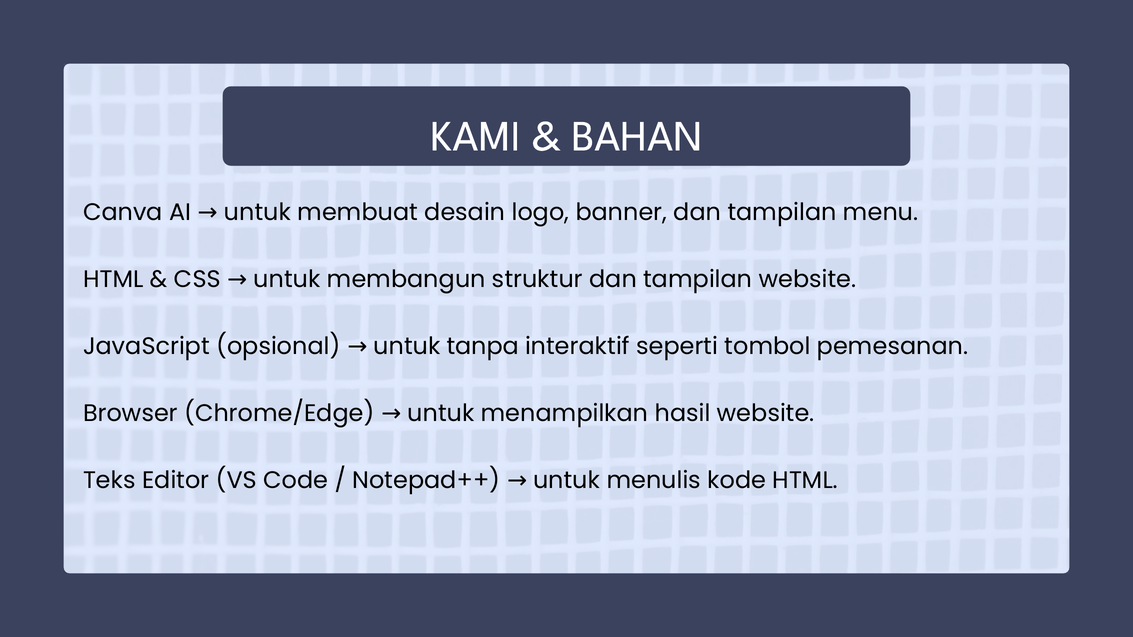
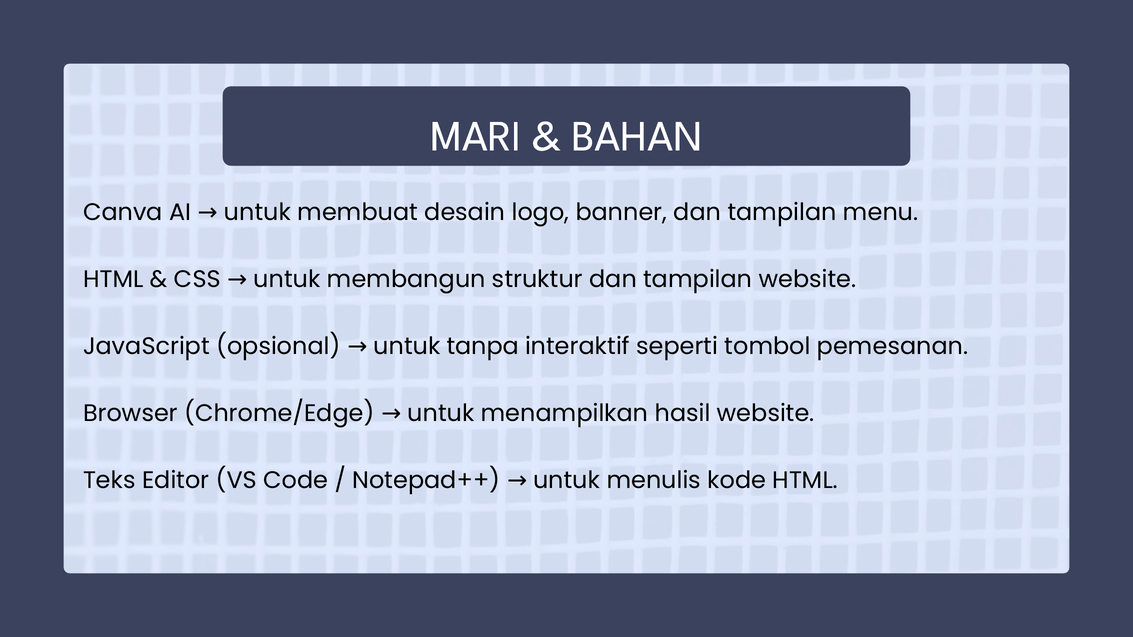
KAMI: KAMI -> MARI (476, 136)
